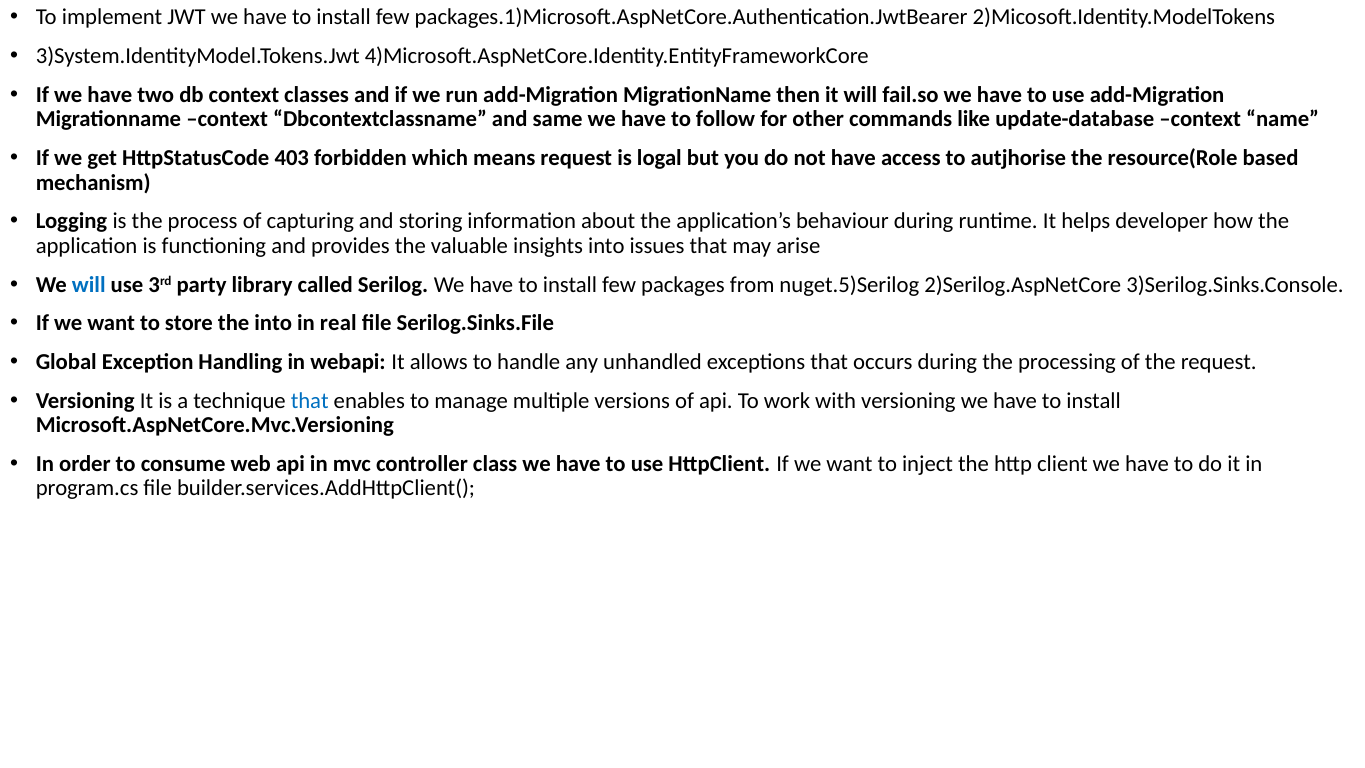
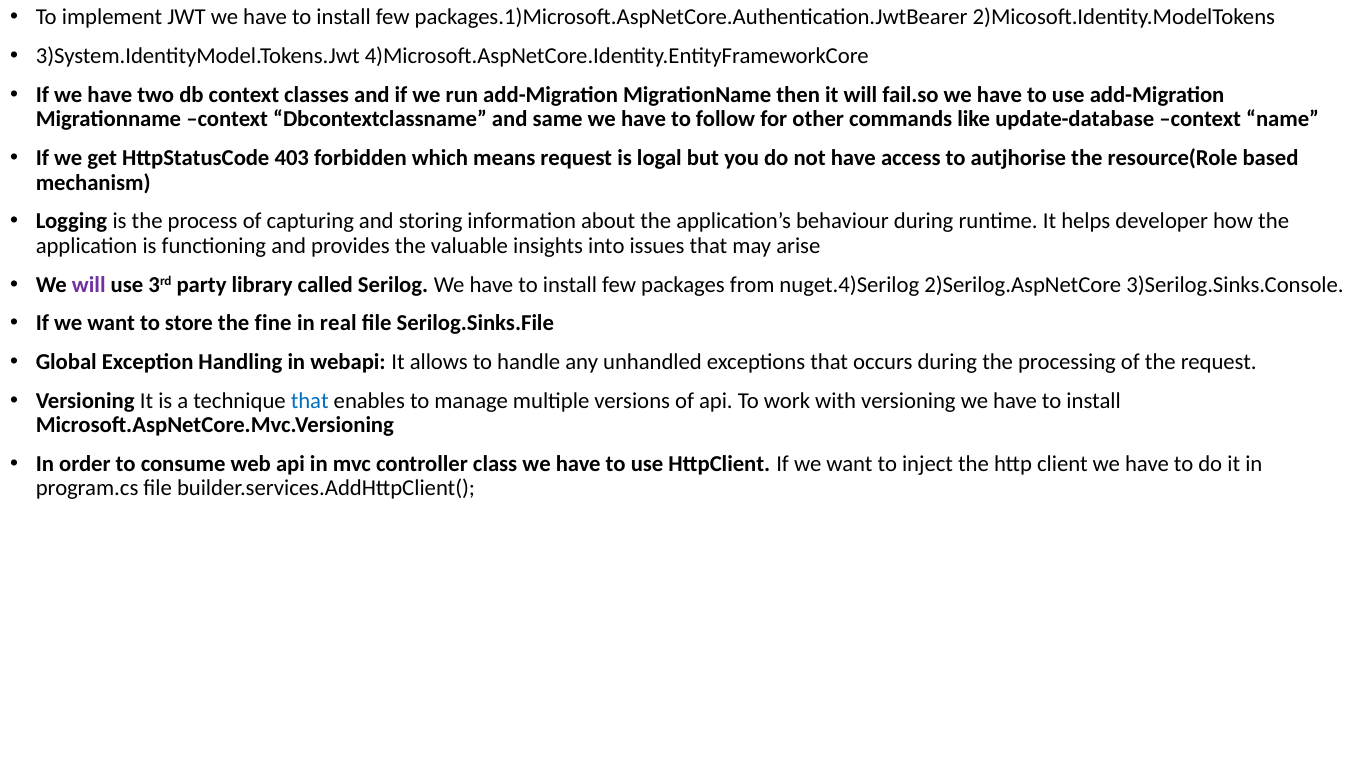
will colour: blue -> purple (89, 284)
nuget.5)Serilog: nuget.5)Serilog -> nuget.4)Serilog (849, 284)
the into: into -> fine (273, 323)
